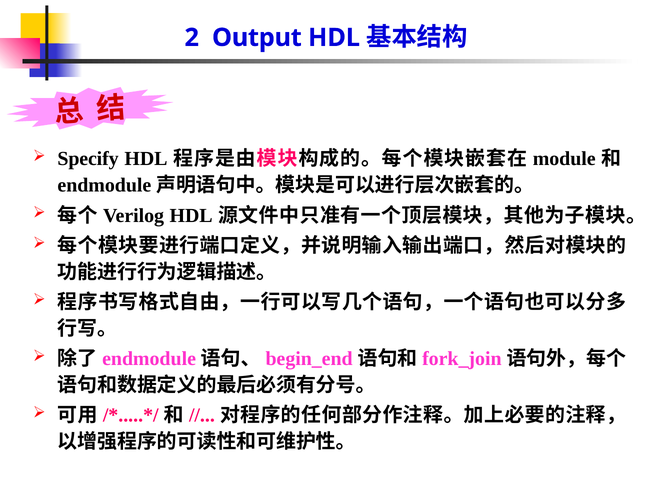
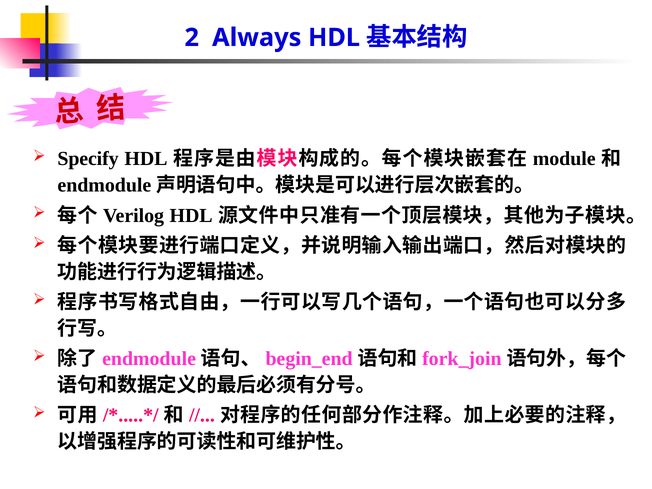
Output: Output -> Always (257, 38)
